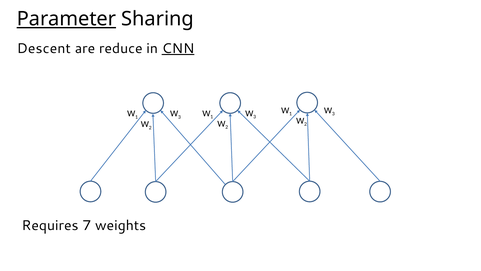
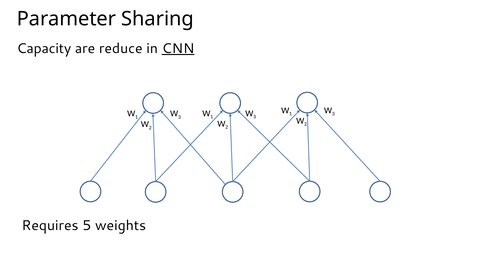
Parameter underline: present -> none (66, 19)
Descent: Descent -> Capacity (44, 48)
7: 7 -> 5 (87, 225)
